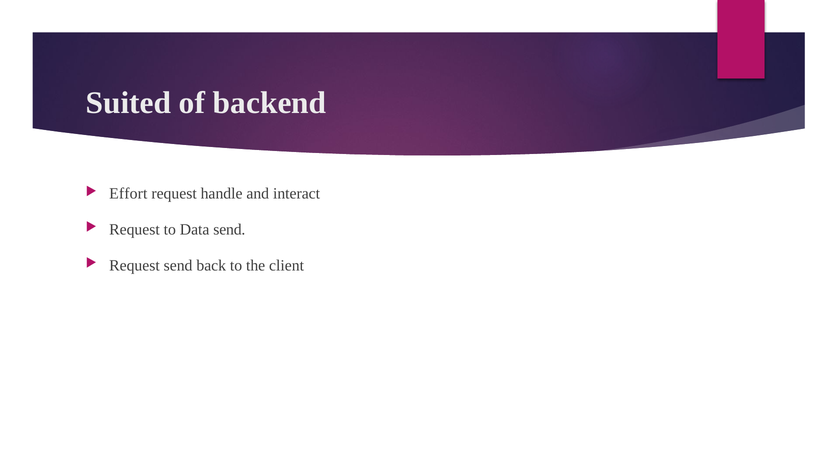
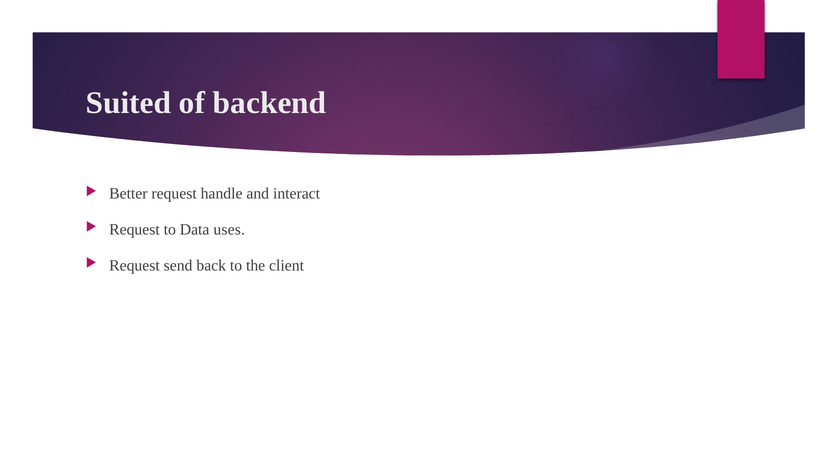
Effort: Effort -> Better (128, 194)
Data send: send -> uses (229, 230)
